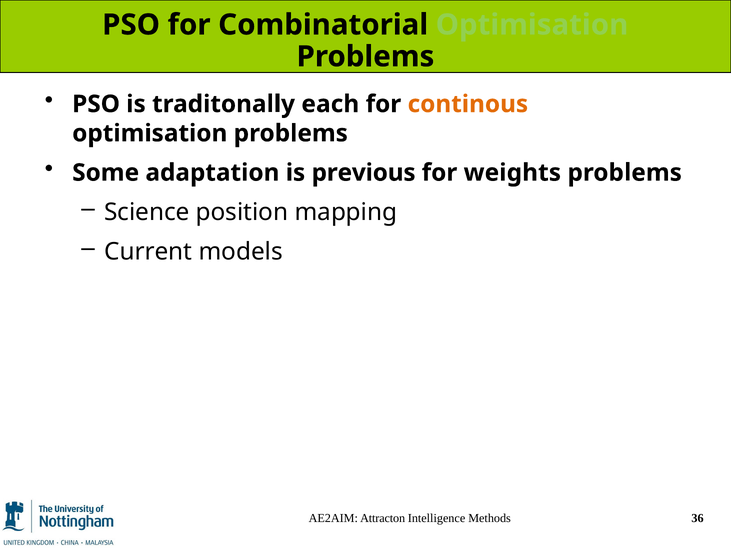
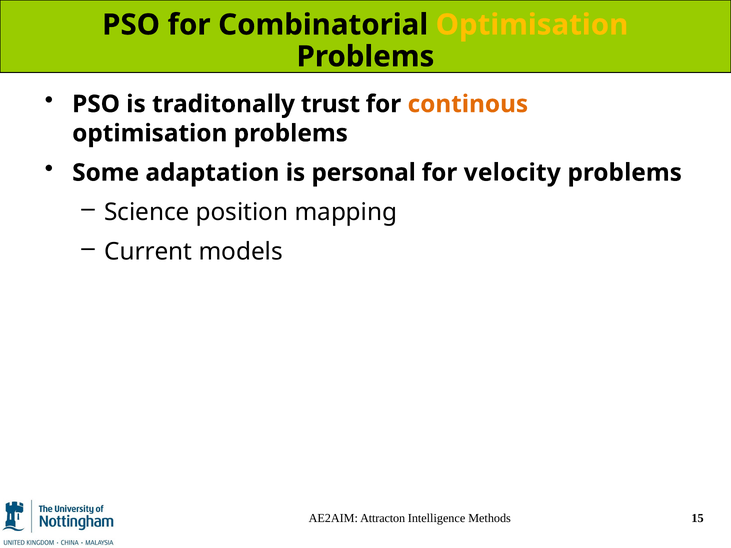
Optimisation colour: light green -> yellow (532, 25)
each: each -> trust (330, 104)
previous: previous -> personal (364, 173)
weights: weights -> velocity (512, 173)
36: 36 -> 15 (698, 518)
